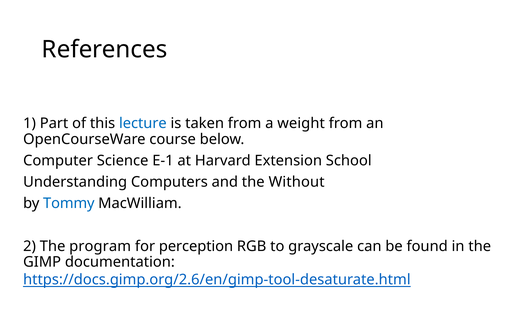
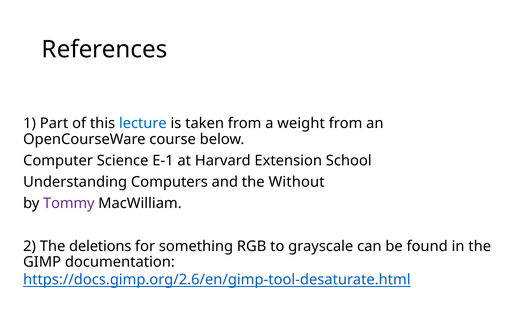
Tommy colour: blue -> purple (69, 203)
program: program -> deletions (100, 246)
perception: perception -> something (196, 246)
